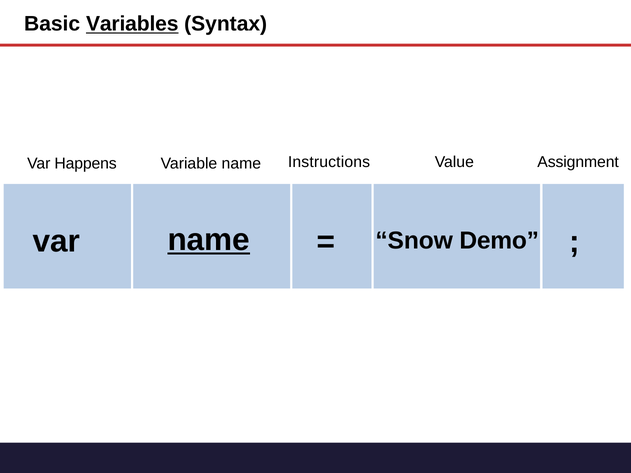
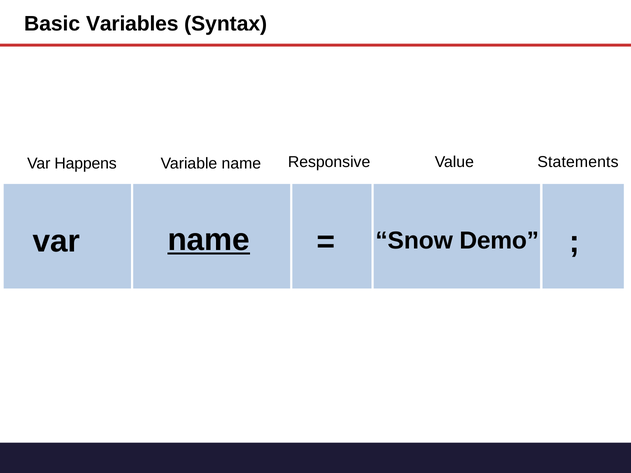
Variables underline: present -> none (132, 24)
Instructions: Instructions -> Responsive (329, 162)
Assignment: Assignment -> Statements (578, 162)
